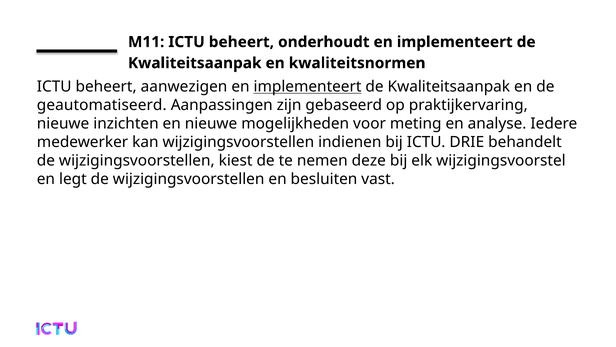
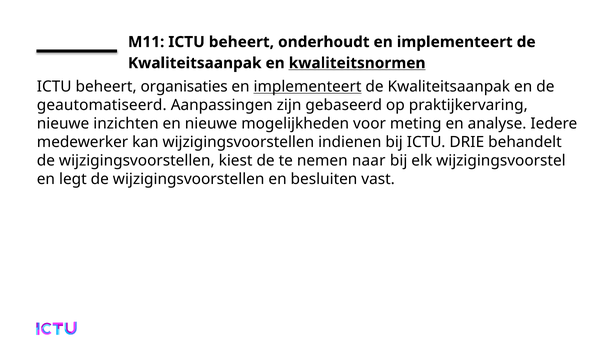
kwaliteitsnormen underline: none -> present (357, 63)
aanwezigen: aanwezigen -> organisaties (184, 86)
deze: deze -> naar (369, 160)
